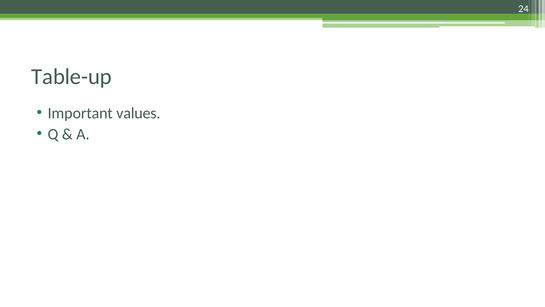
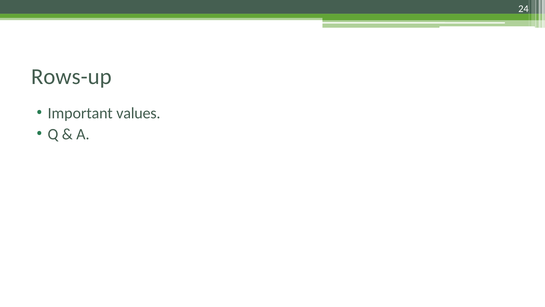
Table-up: Table-up -> Rows-up (71, 77)
